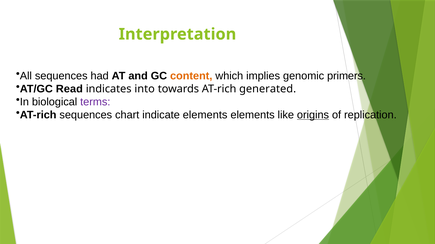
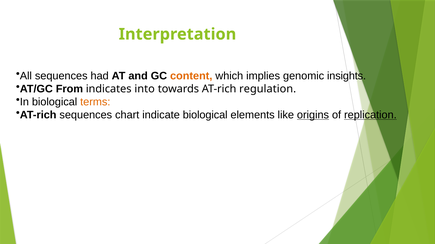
primers: primers -> insights (347, 76)
Read: Read -> From (69, 89)
generated: generated -> regulation (268, 89)
terms colour: purple -> orange (95, 102)
indicate elements: elements -> biological (205, 115)
replication underline: none -> present (370, 115)
